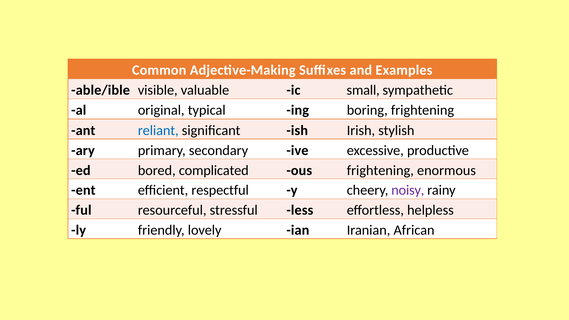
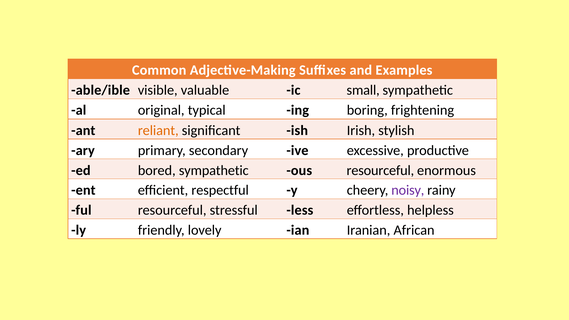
reliant colour: blue -> orange (158, 130)
bored complicated: complicated -> sympathetic (214, 170)
ous frightening: frightening -> resourceful (380, 170)
